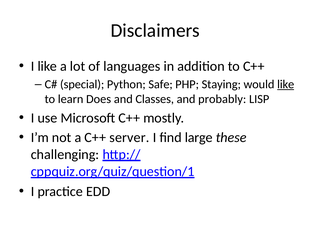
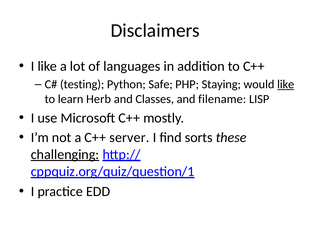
special: special -> testing (82, 84)
Does: Does -> Herb (99, 99)
probably: probably -> filename (222, 99)
large: large -> sorts (199, 138)
challenging underline: none -> present (65, 154)
